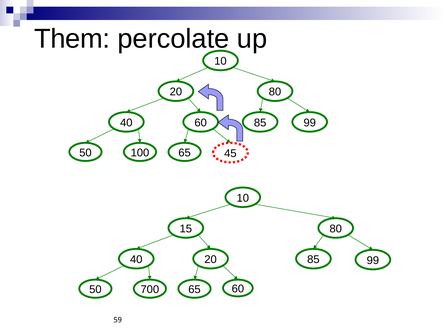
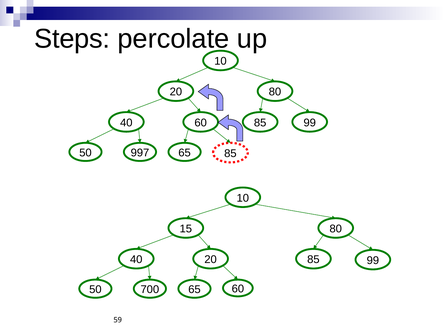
Them: Them -> Steps (72, 39)
100: 100 -> 997 (140, 152)
65 45: 45 -> 85 (230, 153)
